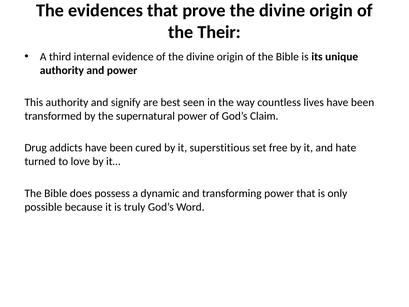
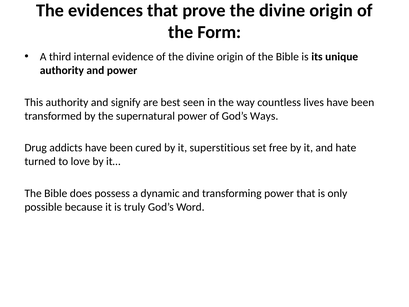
Their: Their -> Form (219, 32)
Claim: Claim -> Ways (264, 116)
